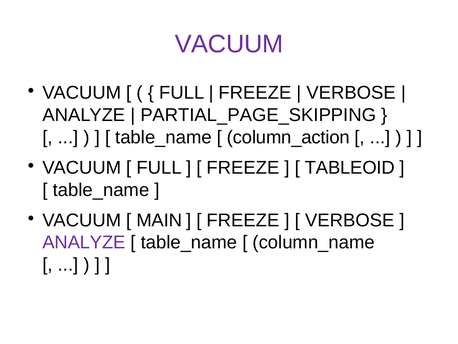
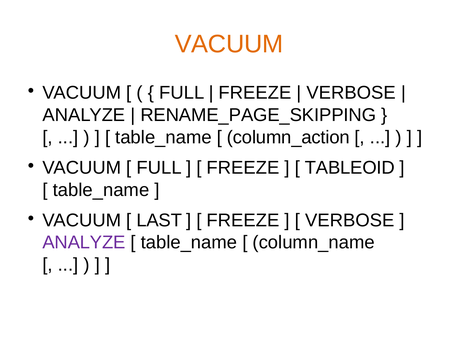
VACUUM colour: purple -> orange (229, 44)
PARTIAL_PAGE_SKIPPING: PARTIAL_PAGE_SKIPPING -> RENAME_PAGE_SKIPPING (258, 115)
MAIN: MAIN -> LAST (159, 220)
